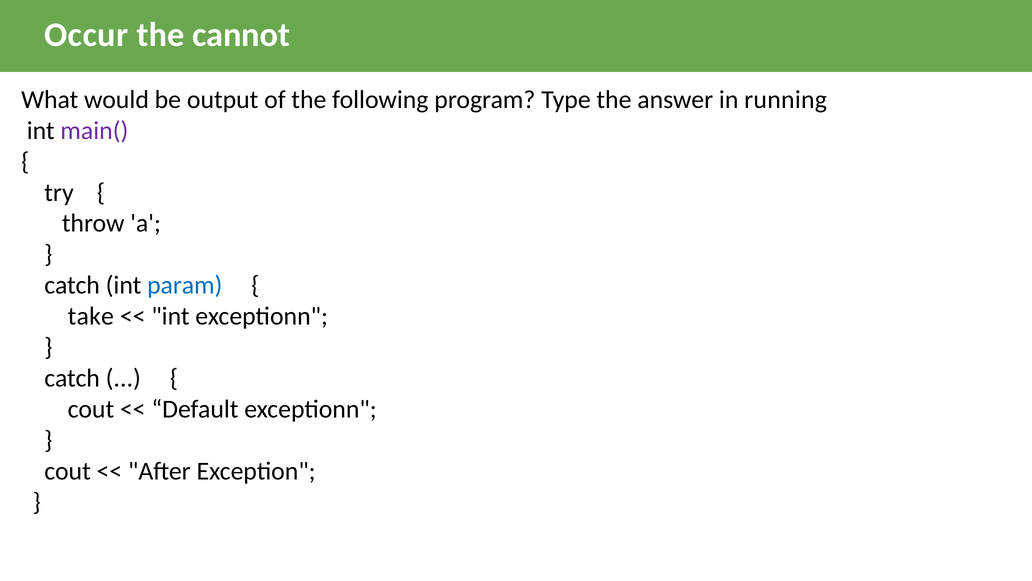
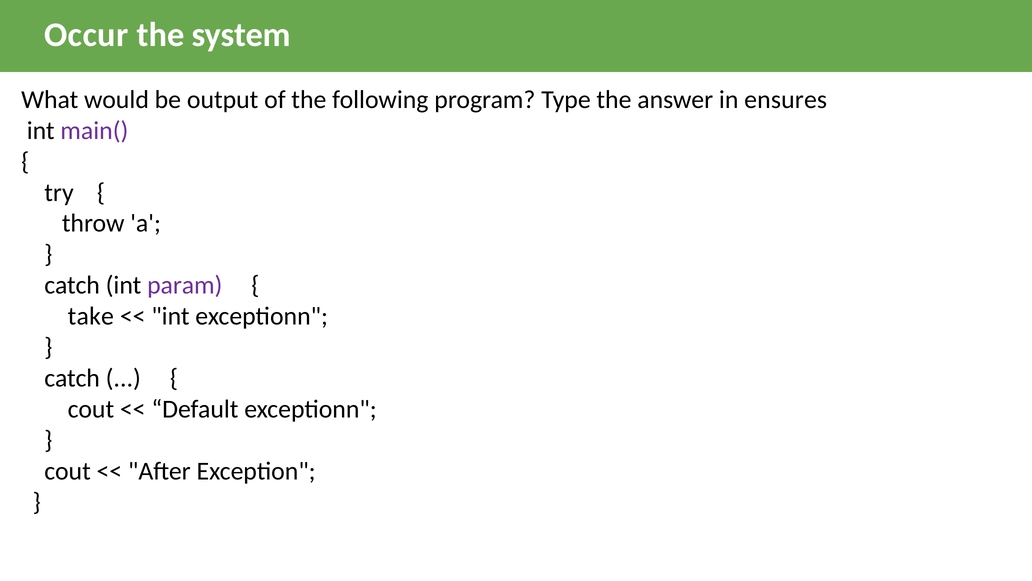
cannot: cannot -> system (241, 35)
running: running -> ensures (786, 99)
param colour: blue -> purple (185, 285)
